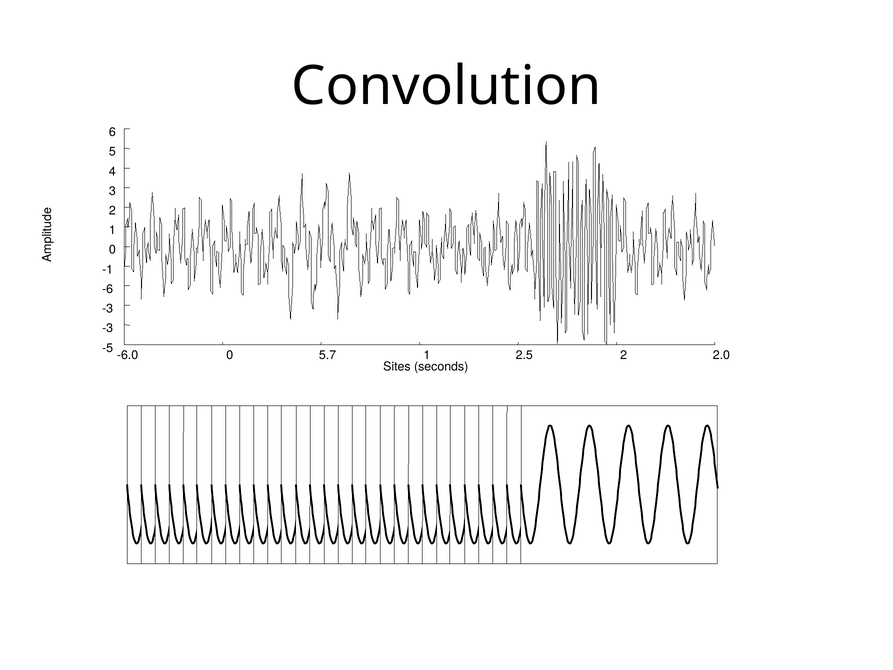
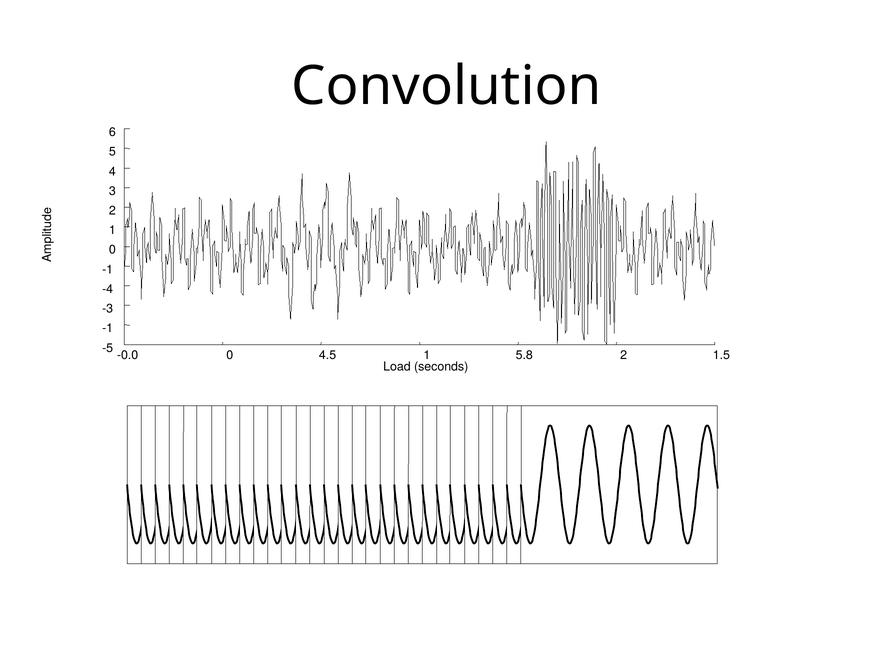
-6: -6 -> -4 (108, 289)
-3: -3 -> -1 (108, 328)
-6.0: -6.0 -> -0.0 (128, 355)
5.7: 5.7 -> 4.5 (328, 355)
2.5: 2.5 -> 5.8 (524, 355)
2.0: 2.0 -> 1.5 (721, 355)
Sites: Sites -> Load (397, 366)
